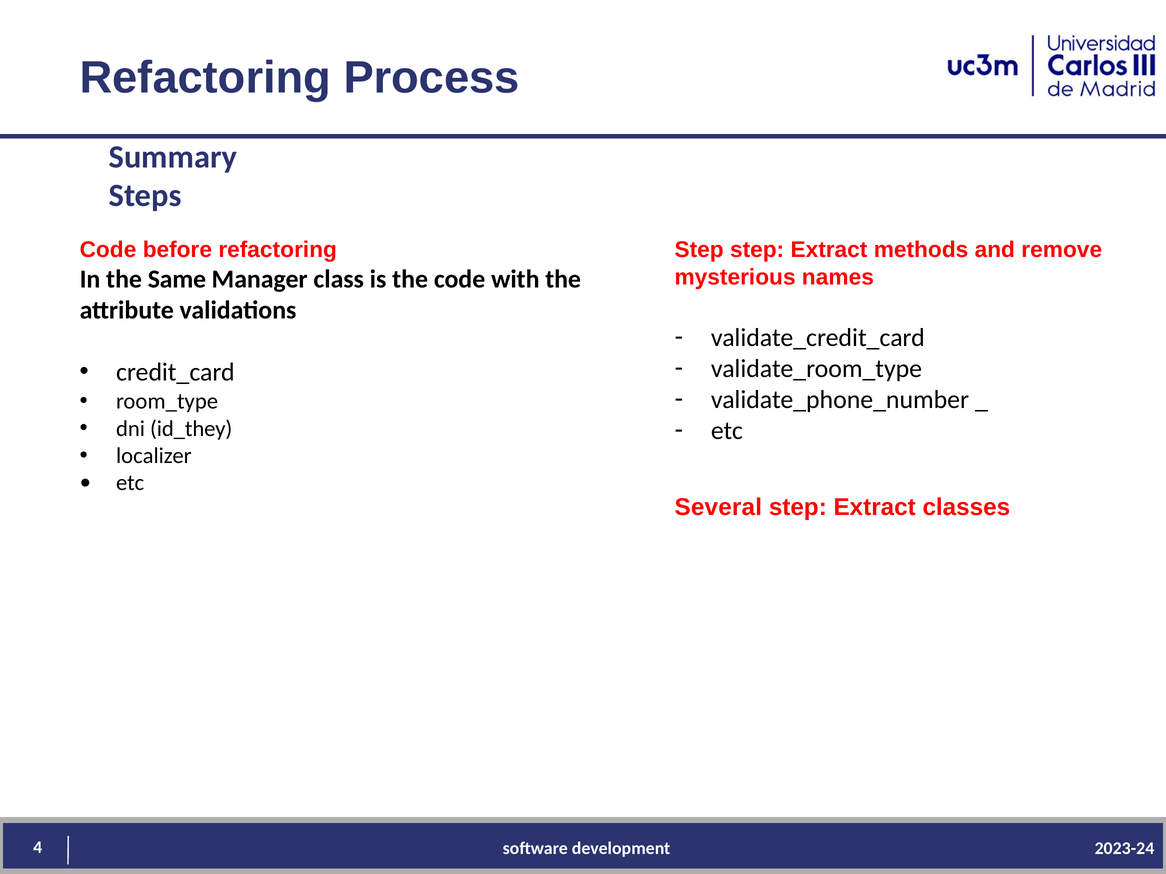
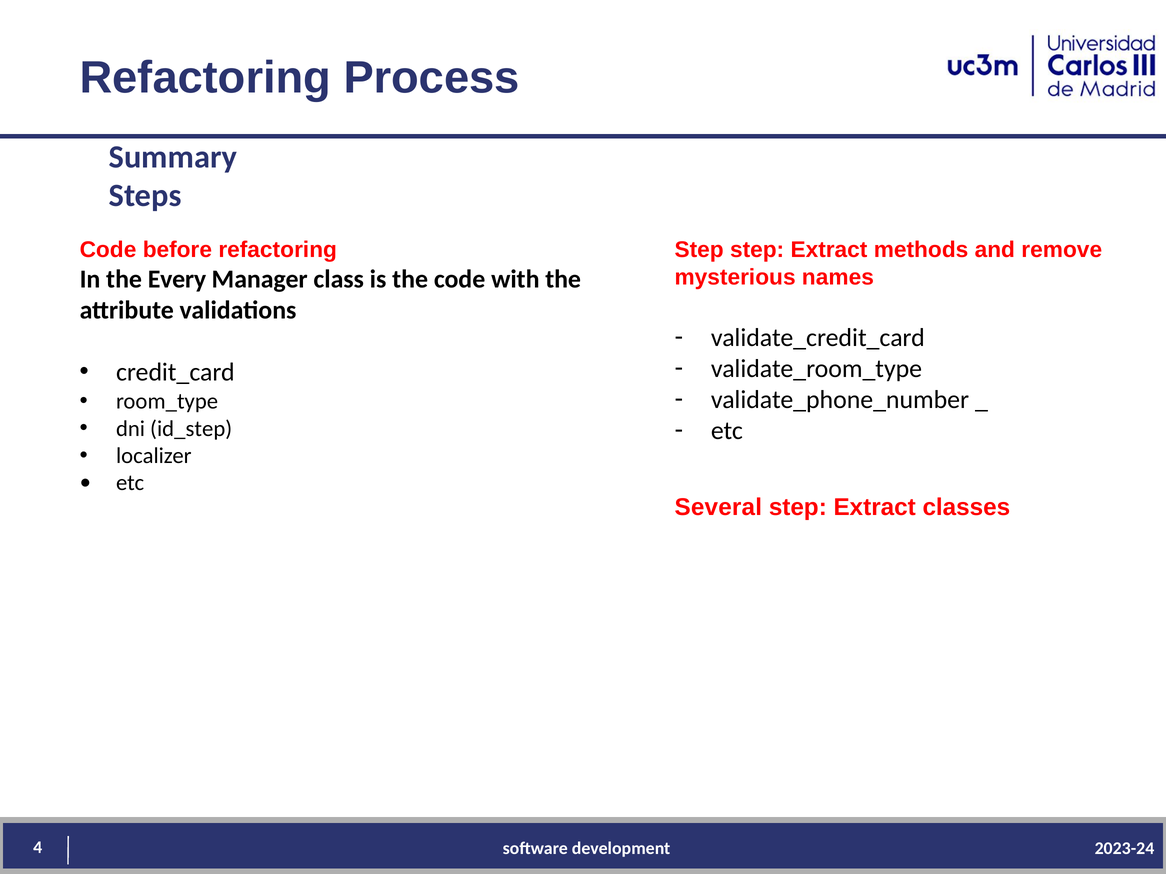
Same: Same -> Every (177, 279)
id_they: id_they -> id_step (191, 429)
